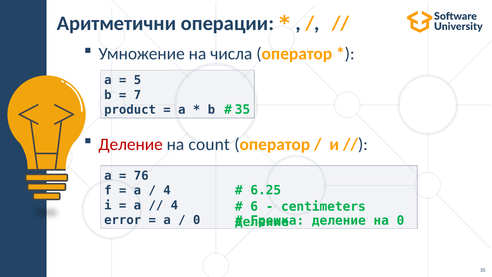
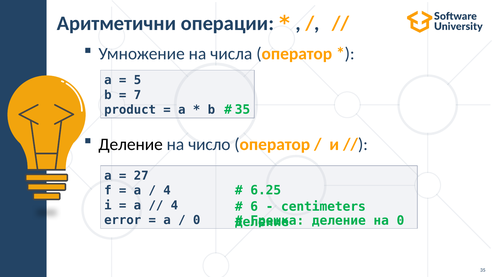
Деление colour: red -> black (131, 144)
count: count -> число (209, 144)
76: 76 -> 27 (141, 176)
